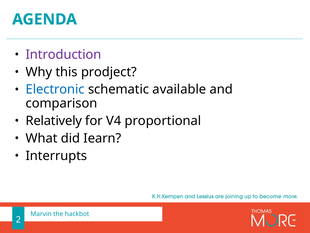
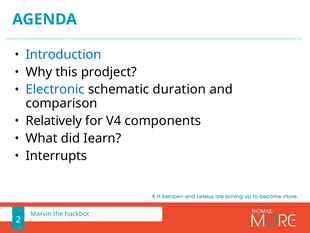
Introduction colour: purple -> blue (64, 54)
available: available -> duration (179, 89)
proportional: proportional -> components (163, 121)
